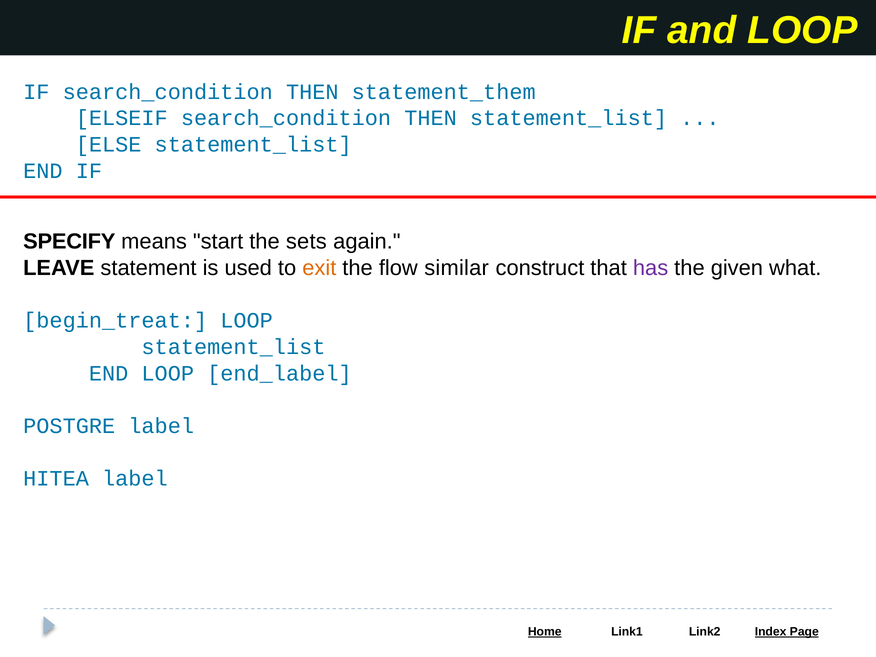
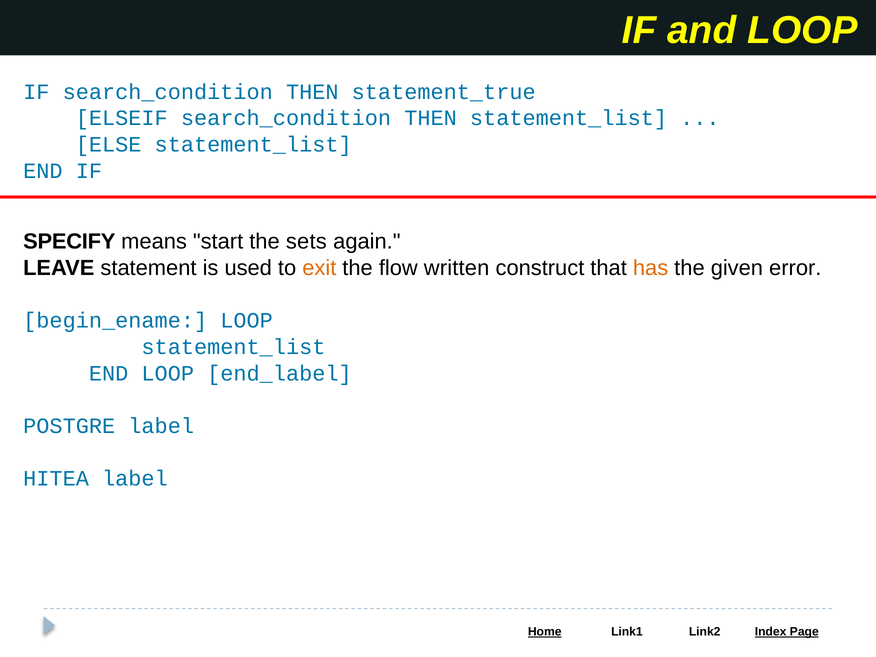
statement_them: statement_them -> statement_true (444, 92)
similar: similar -> written (457, 268)
has colour: purple -> orange (651, 268)
what: what -> error (795, 268)
begin_treat: begin_treat -> begin_ename (115, 321)
